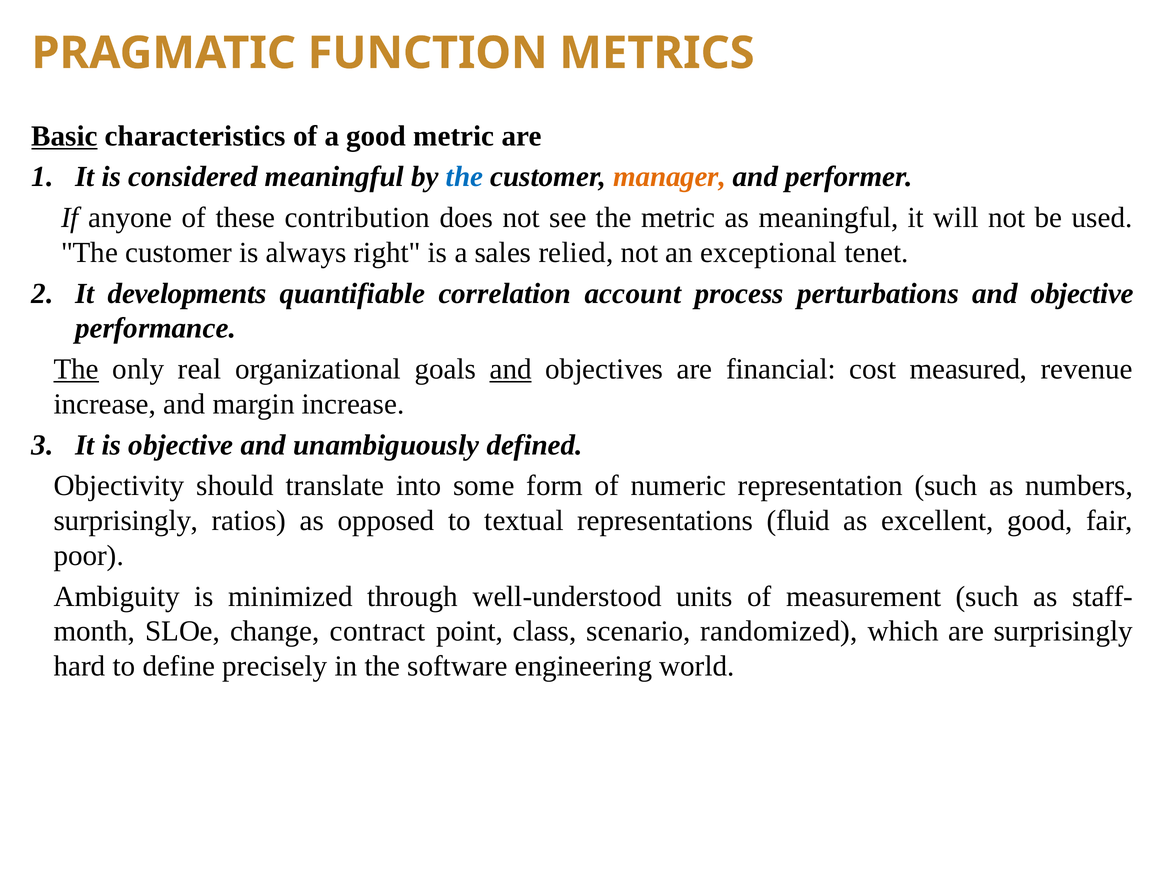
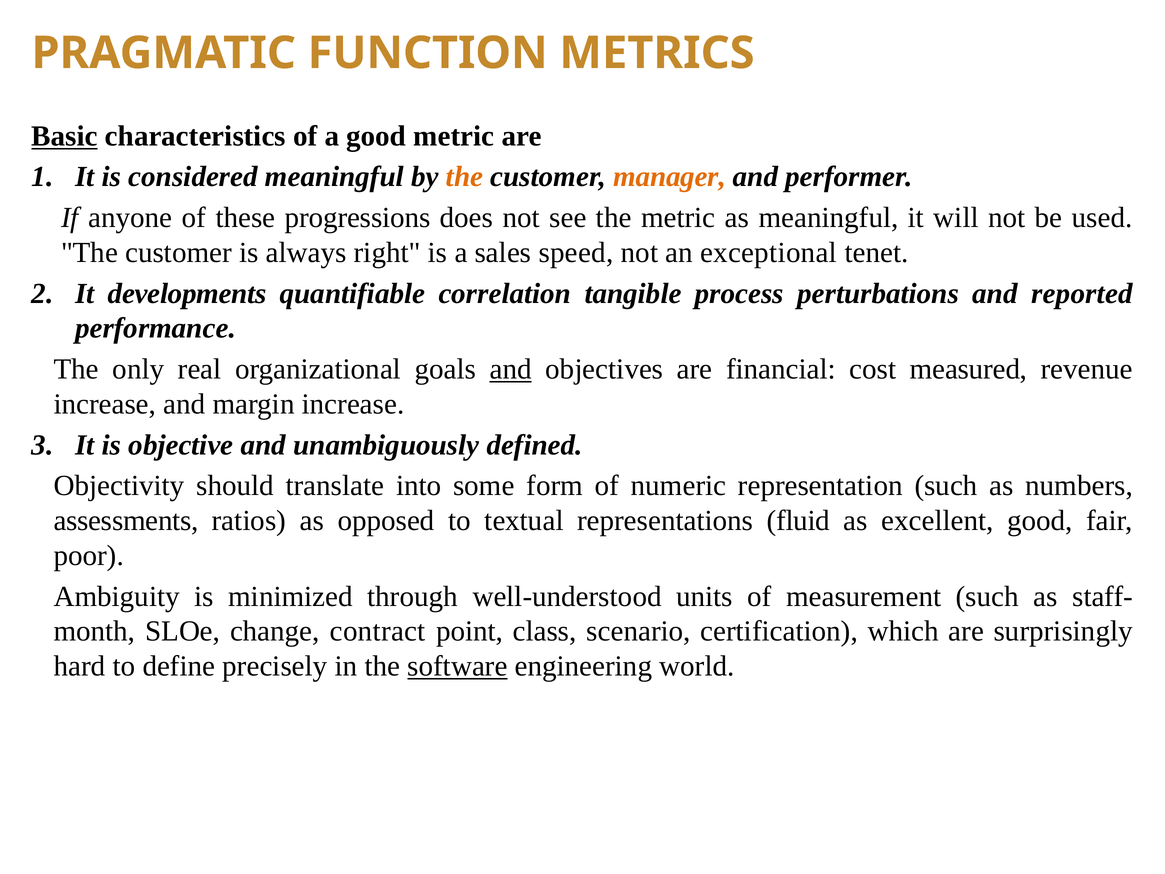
the colour: blue -> orange (465, 177)
contribution: contribution -> progressions (358, 218)
relied: relied -> speed (576, 253)
account: account -> tangible (633, 293)
and objective: objective -> reported (1082, 293)
The underline: present -> none (76, 369)
surprisingly: surprisingly -> assessments (126, 521)
randomized: randomized -> certification (779, 631)
software underline: none -> present (457, 666)
